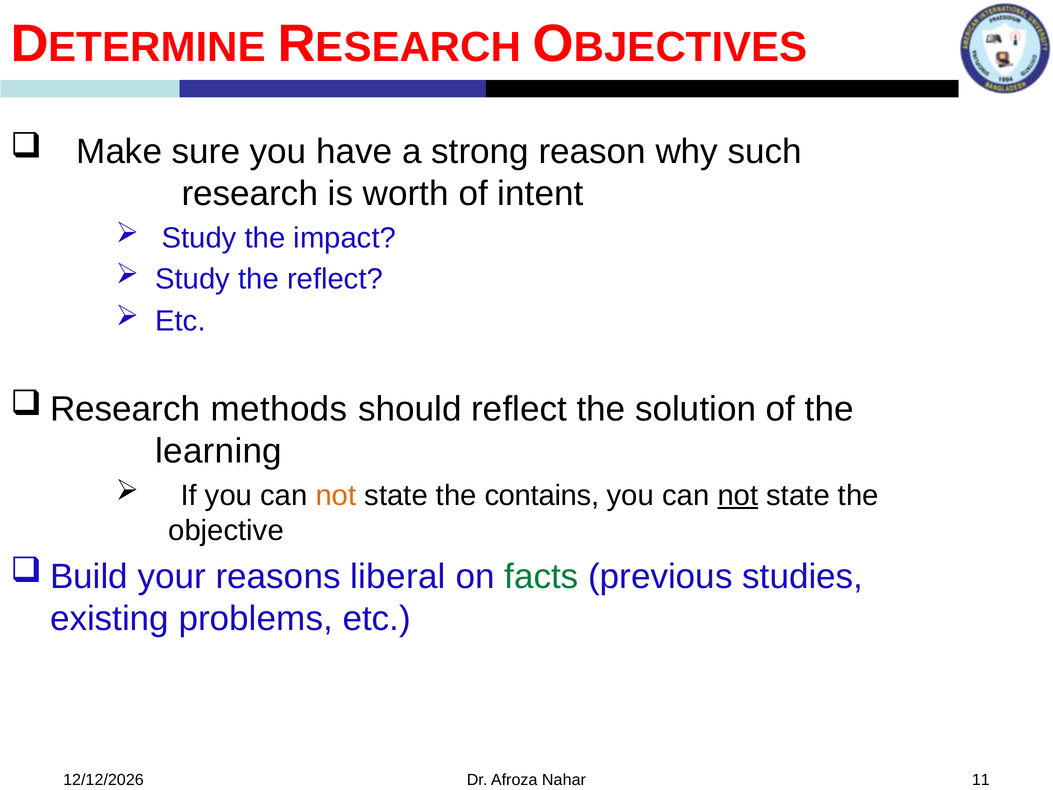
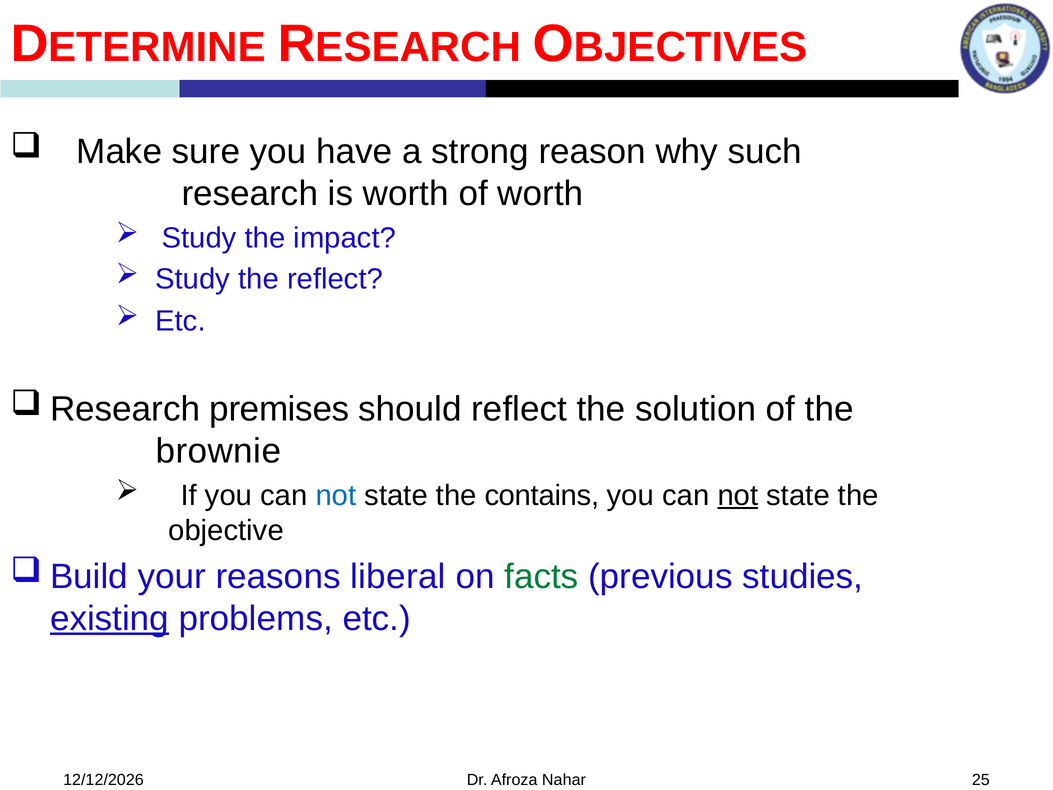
of intent: intent -> worth (540, 194)
methods: methods -> premises (279, 409)
learning: learning -> brownie (219, 451)
not colour: orange -> blue (336, 495)
existing underline: none -> present (109, 618)
11: 11 -> 25 (981, 779)
